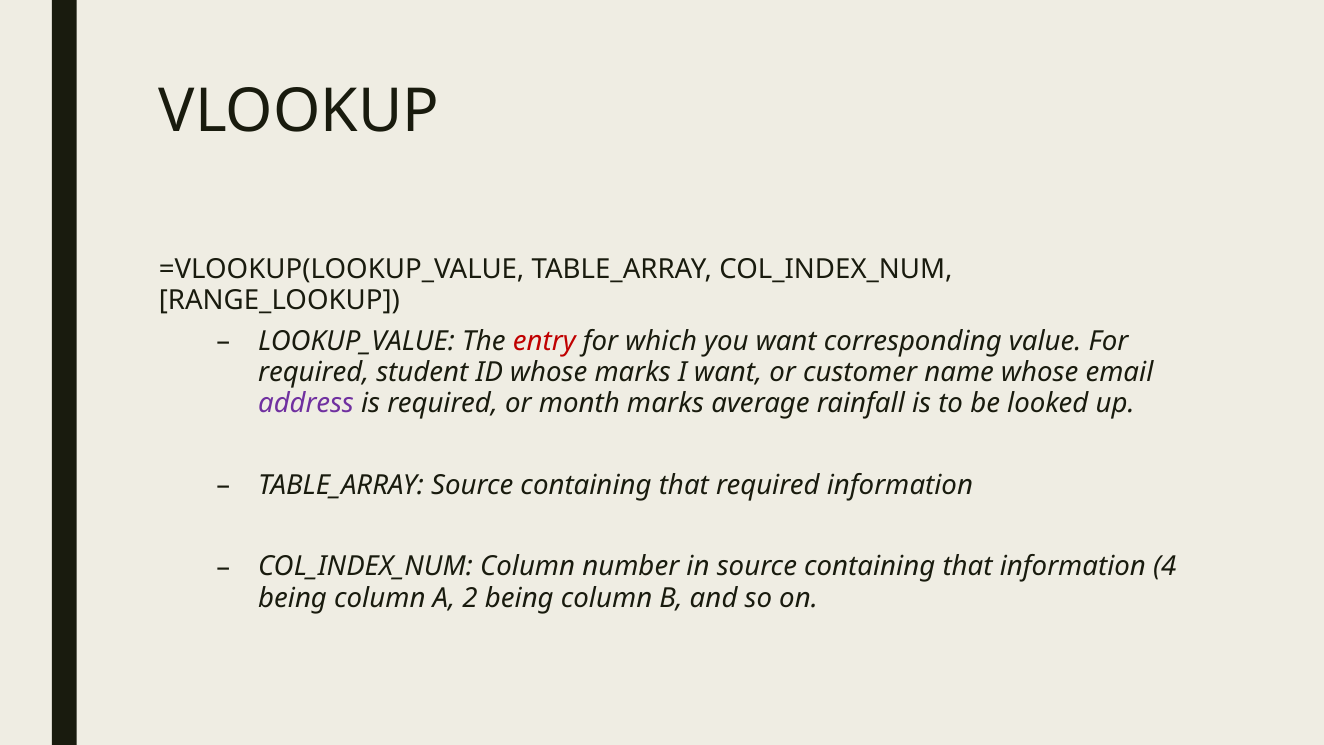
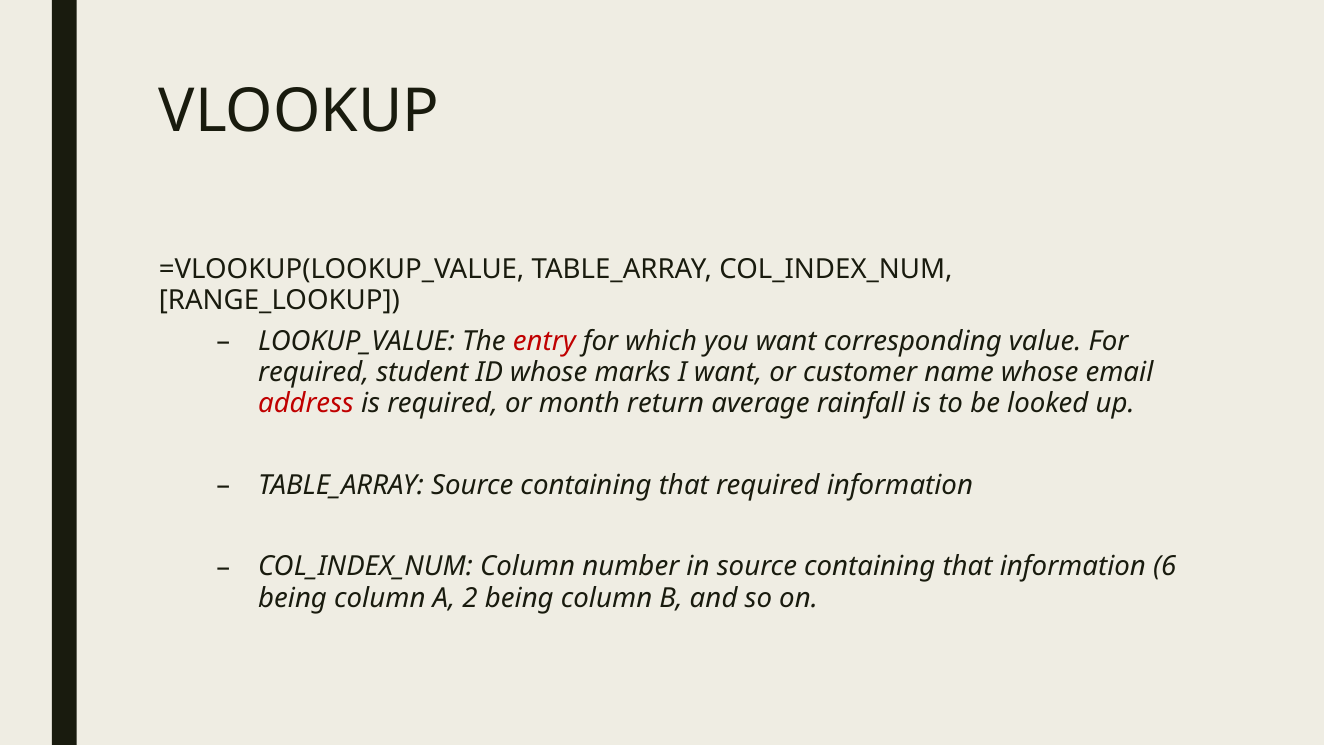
address colour: purple -> red (306, 403)
month marks: marks -> return (666, 403)
4: 4 -> 6 (1165, 567)
